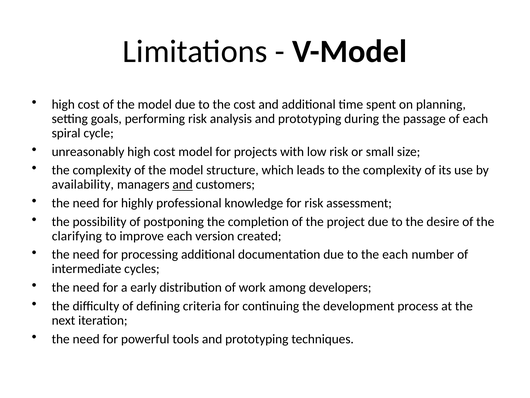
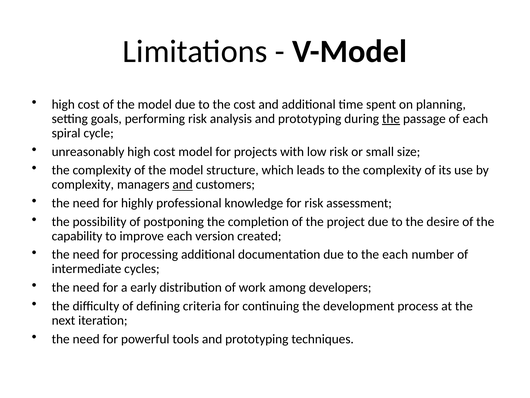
the underline: none -> present (391, 119)
availability: availability -> complexity (83, 184)
clarifying: clarifying -> capability (77, 236)
